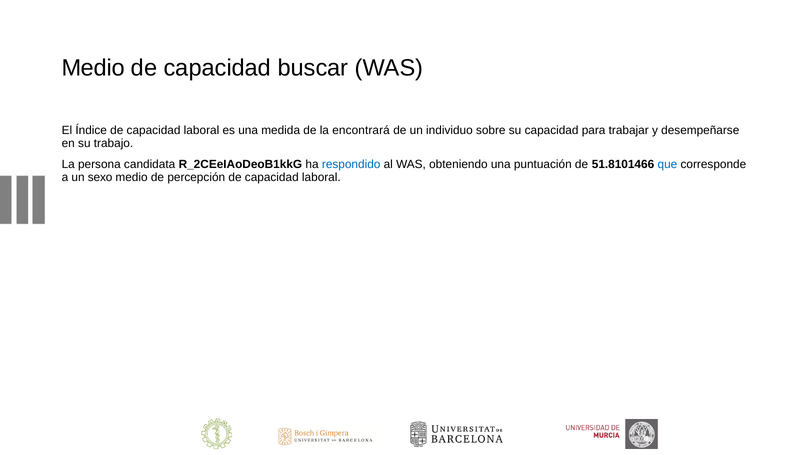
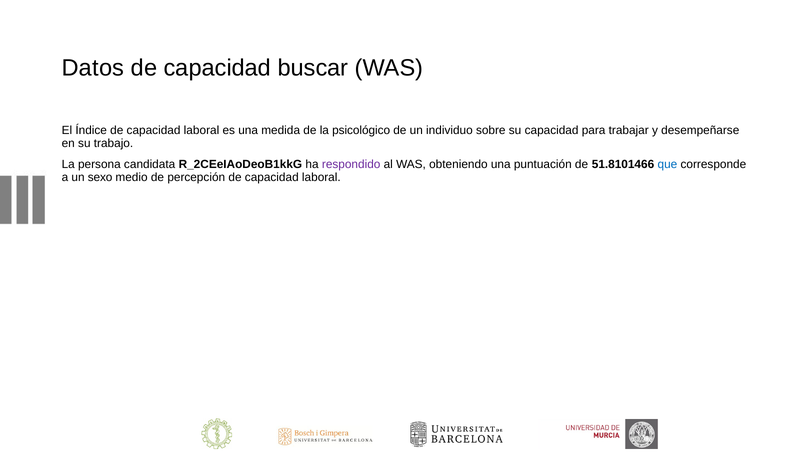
Medio: Medio -> Datos (93, 68)
encontrará: encontrará -> psicológico (361, 130)
respondido colour: blue -> purple (351, 164)
